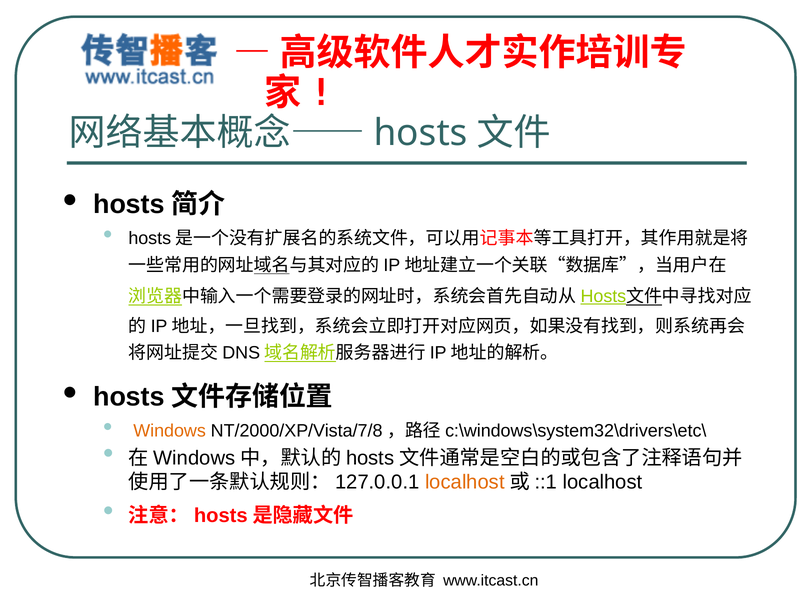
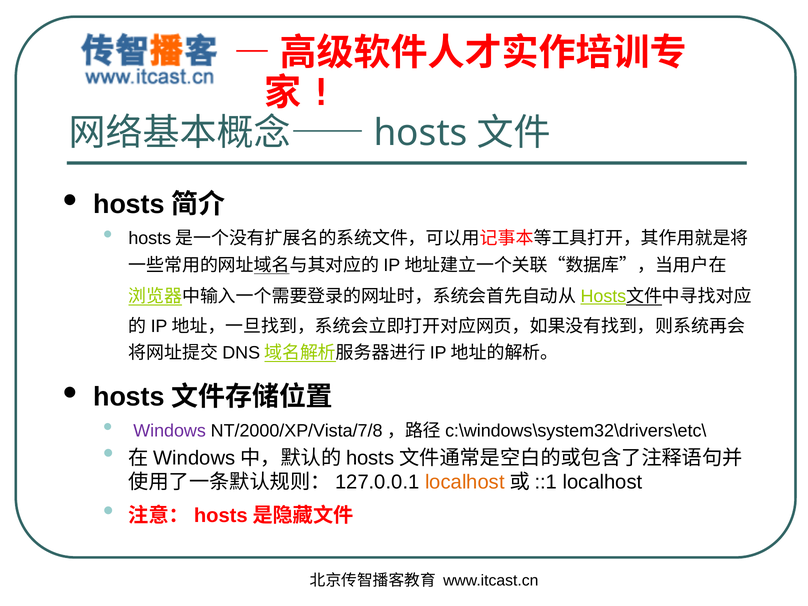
Windows colour: orange -> purple (170, 431)
